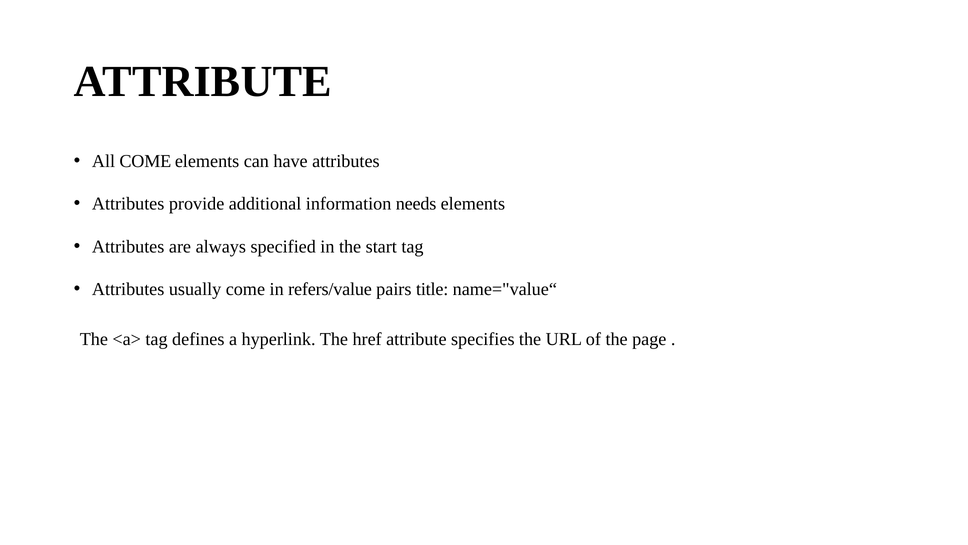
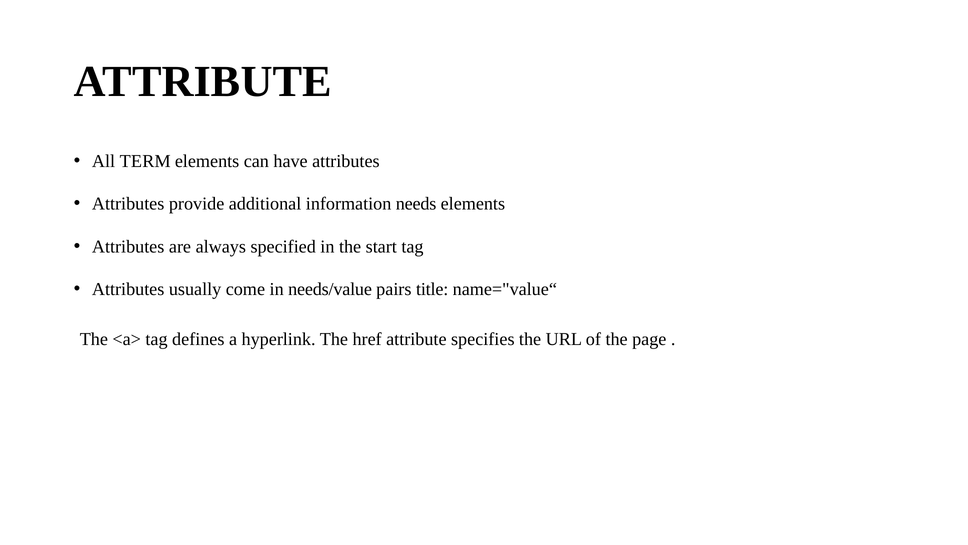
All COME: COME -> TERM (145, 161)
refers/value: refers/value -> needs/value (330, 289)
